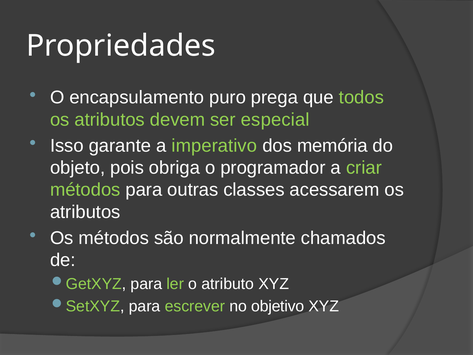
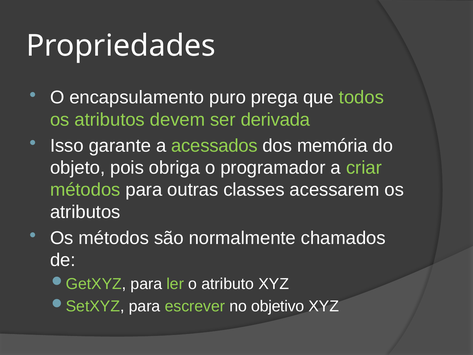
especial: especial -> derivada (275, 120)
imperativo: imperativo -> acessados (214, 146)
